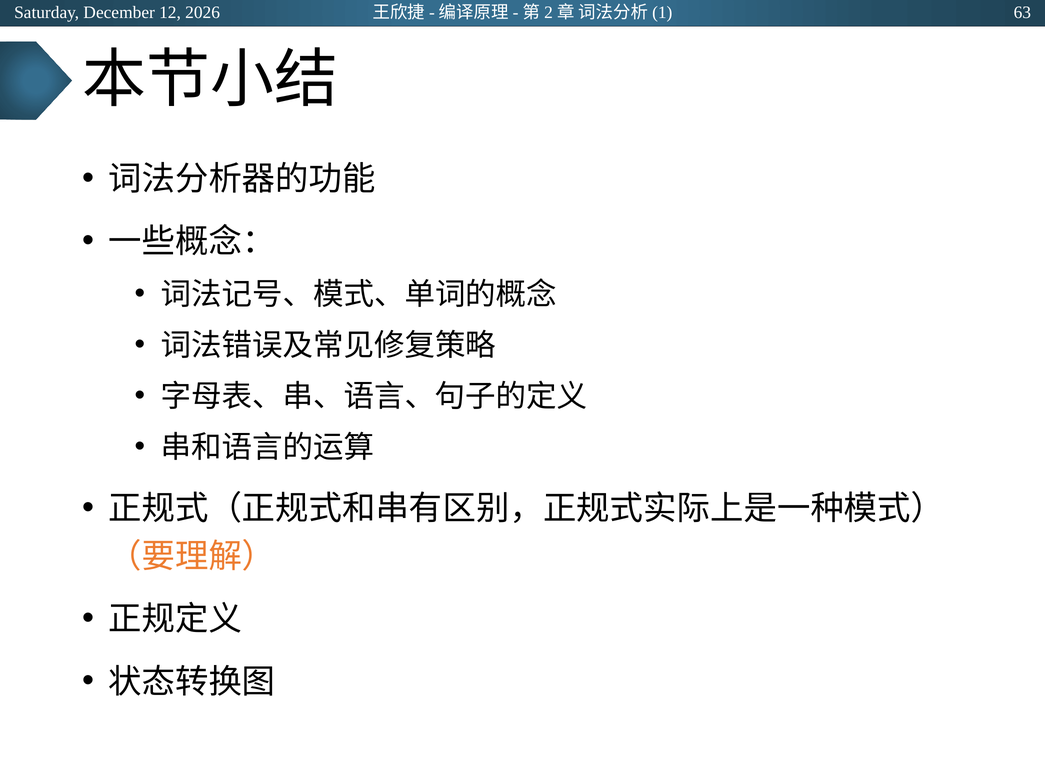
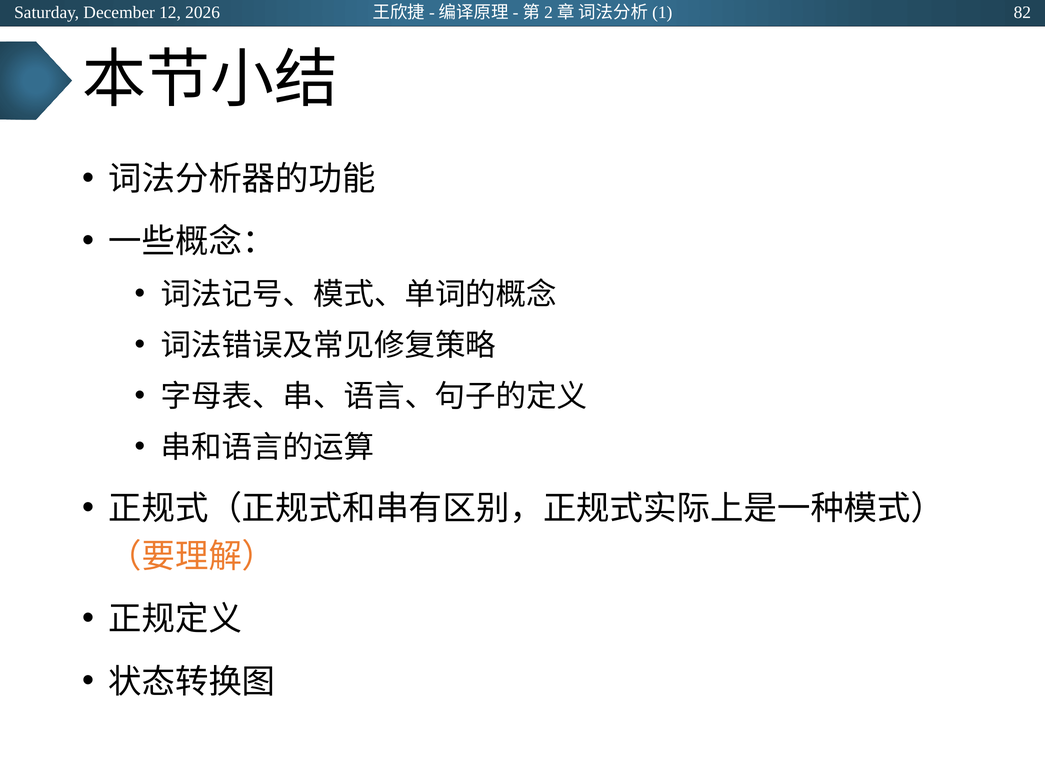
63: 63 -> 82 (1022, 13)
